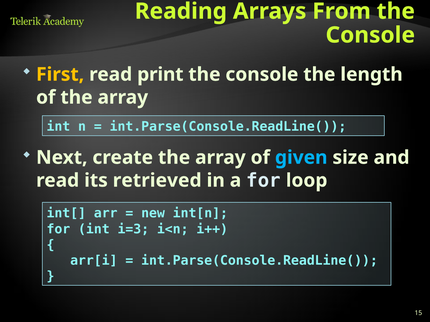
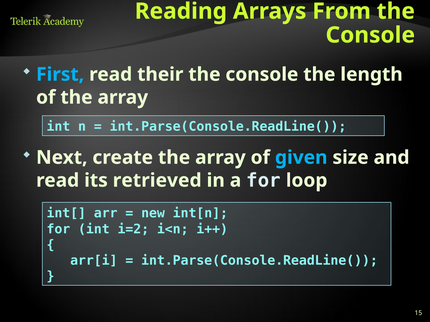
First colour: yellow -> light blue (60, 75)
print: print -> their (160, 75)
i=3: i=3 -> i=2 (133, 229)
